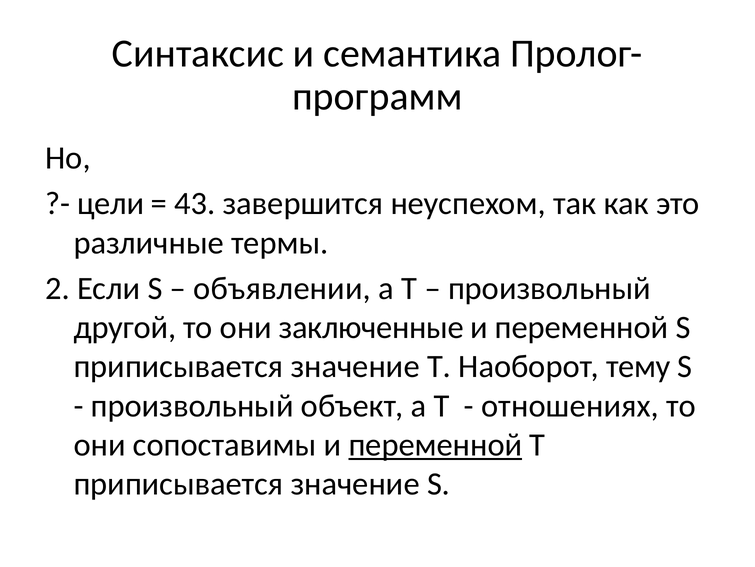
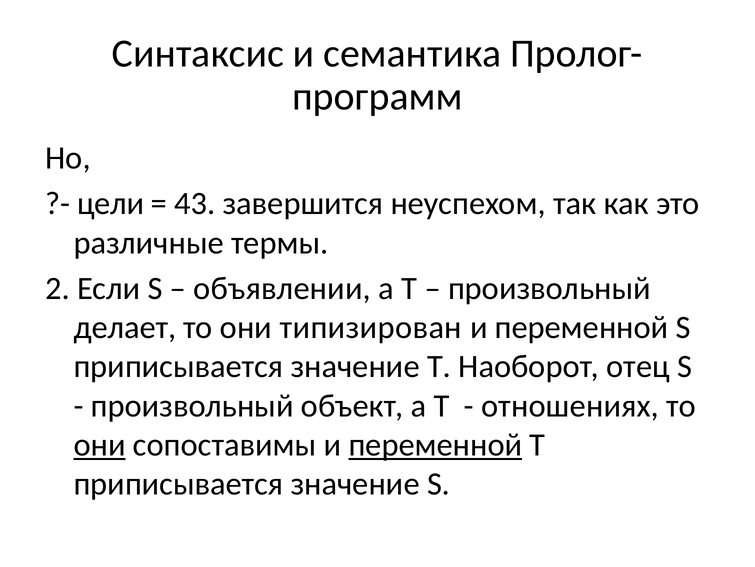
другой: другой -> делает (125, 327)
заключенные: заключенные -> типизирован (371, 327)
тему: тему -> отец (638, 366)
они underline: none -> present (100, 444)
